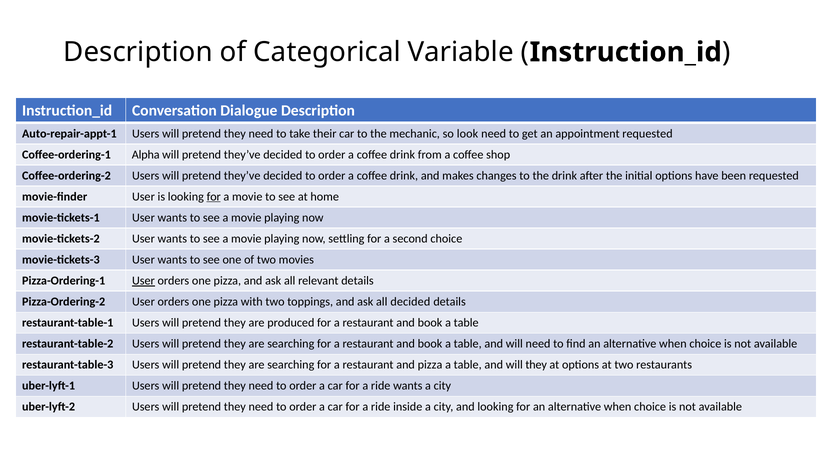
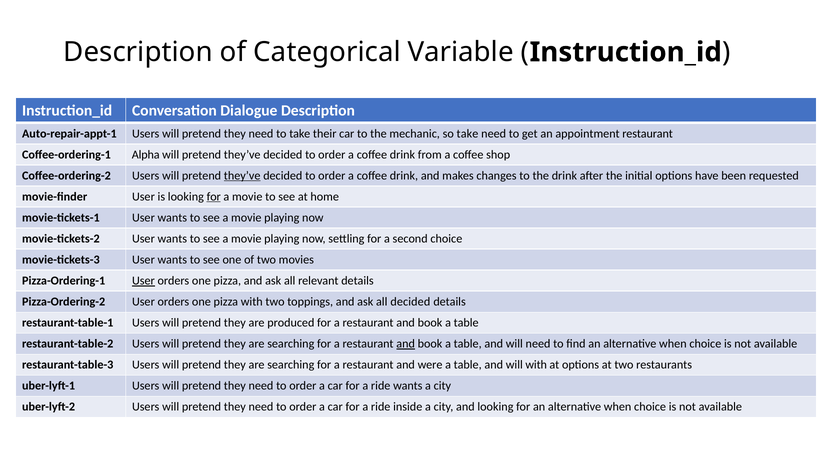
so look: look -> take (467, 134)
appointment requested: requested -> restaurant (648, 134)
they’ve underline: none -> present (242, 176)
and underline: none -> present (406, 344)
and pizza: pizza -> were (430, 365)
will they: they -> with (536, 365)
